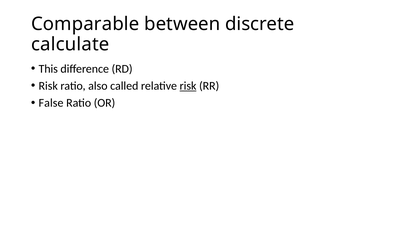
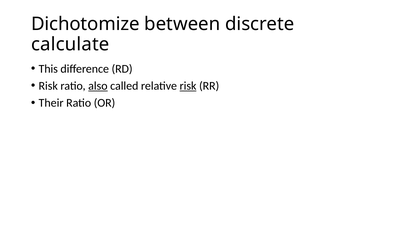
Comparable: Comparable -> Dichotomize (85, 24)
also underline: none -> present (98, 86)
False: False -> Their (51, 103)
